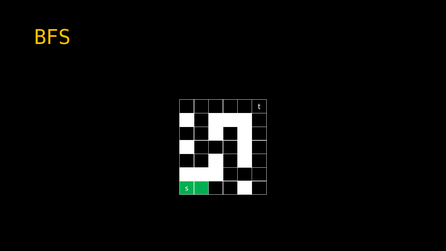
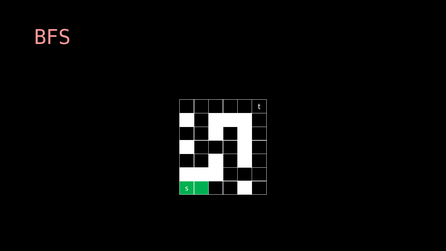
BFS colour: yellow -> pink (52, 37)
